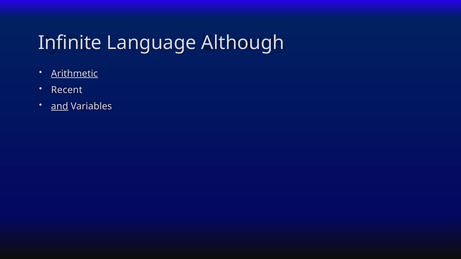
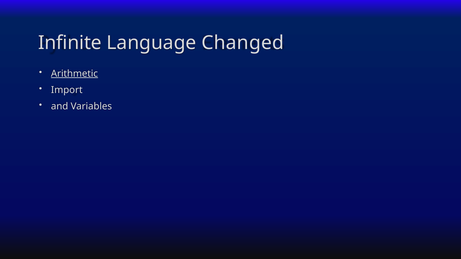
Although: Although -> Changed (243, 43)
Recent: Recent -> Import (67, 90)
and underline: present -> none (60, 106)
